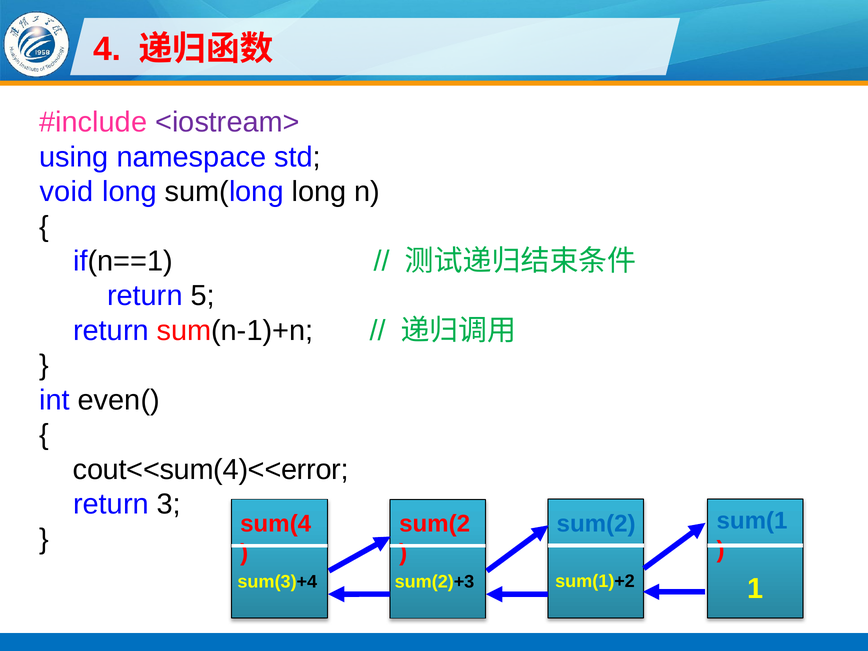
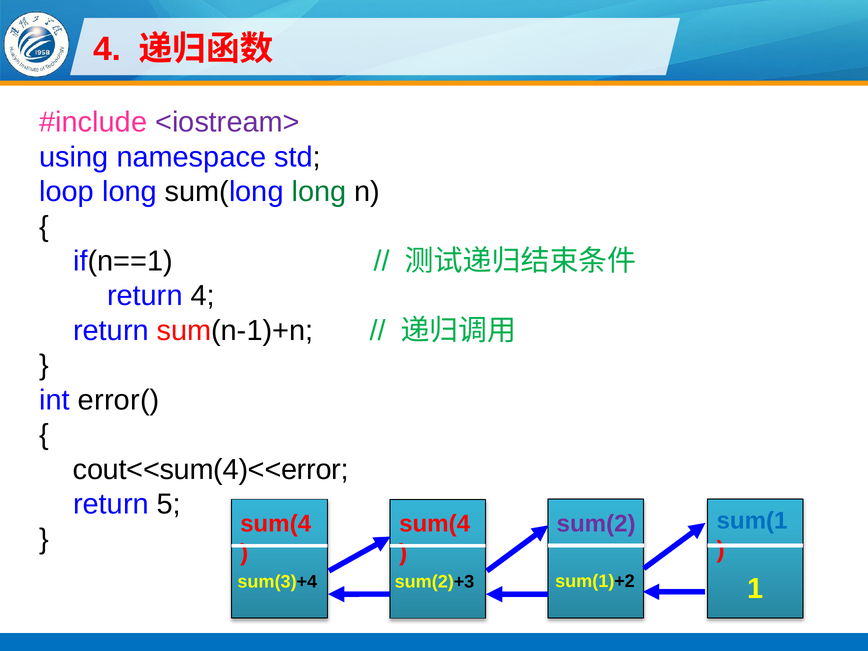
void: void -> loop (67, 192)
long colour: black -> green (319, 192)
return 5: 5 -> 4 (203, 296)
even(: even( -> error( (119, 400)
3: 3 -> 5 (169, 504)
sum(2 colour: blue -> purple (596, 524)
sum(2: sum(2 -> sum(4 (435, 524)
